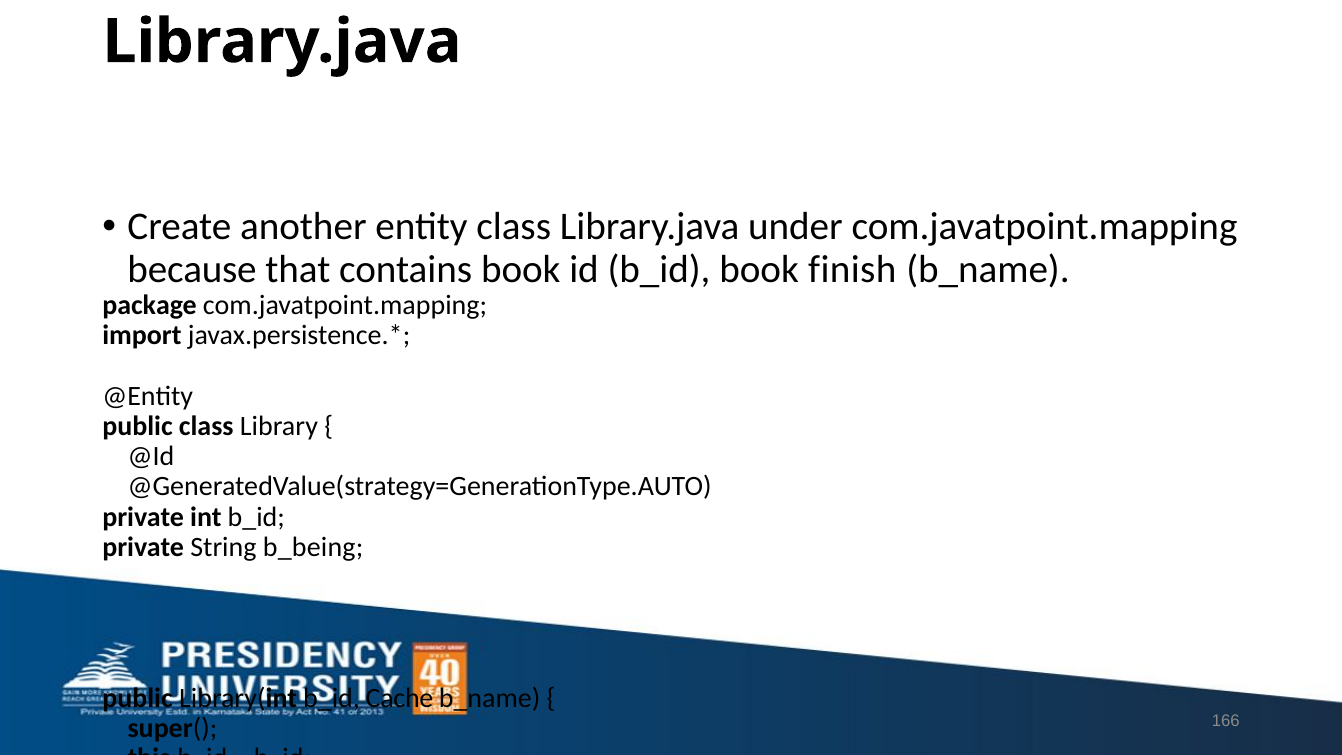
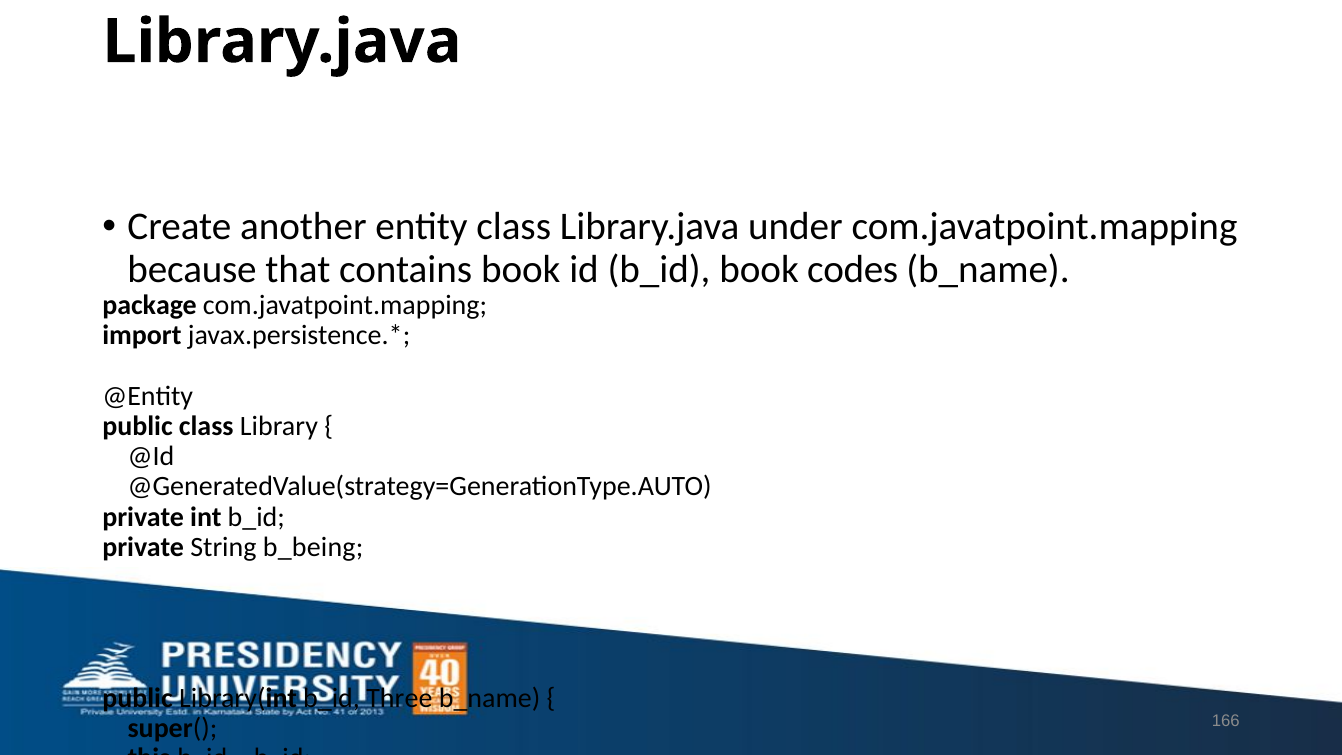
finish: finish -> codes (853, 269)
Cache: Cache -> Three (399, 698)
